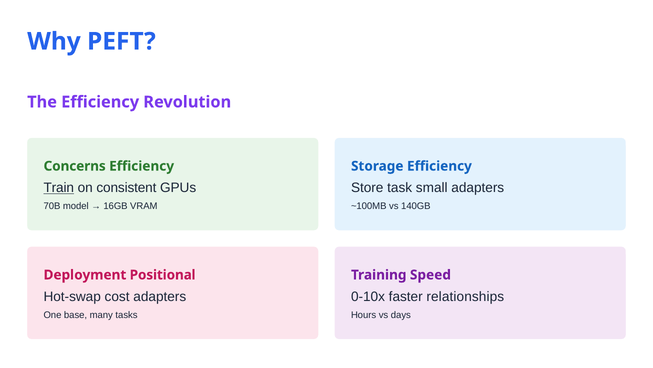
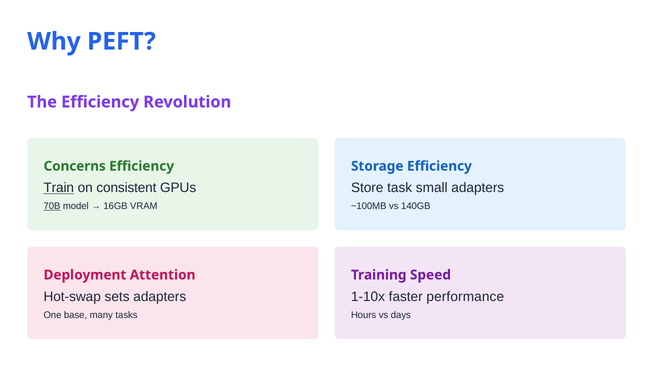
70B underline: none -> present (52, 206)
Positional: Positional -> Attention (163, 274)
cost: cost -> sets (117, 296)
0-10x: 0-10x -> 1-10x (368, 296)
relationships: relationships -> performance (465, 296)
